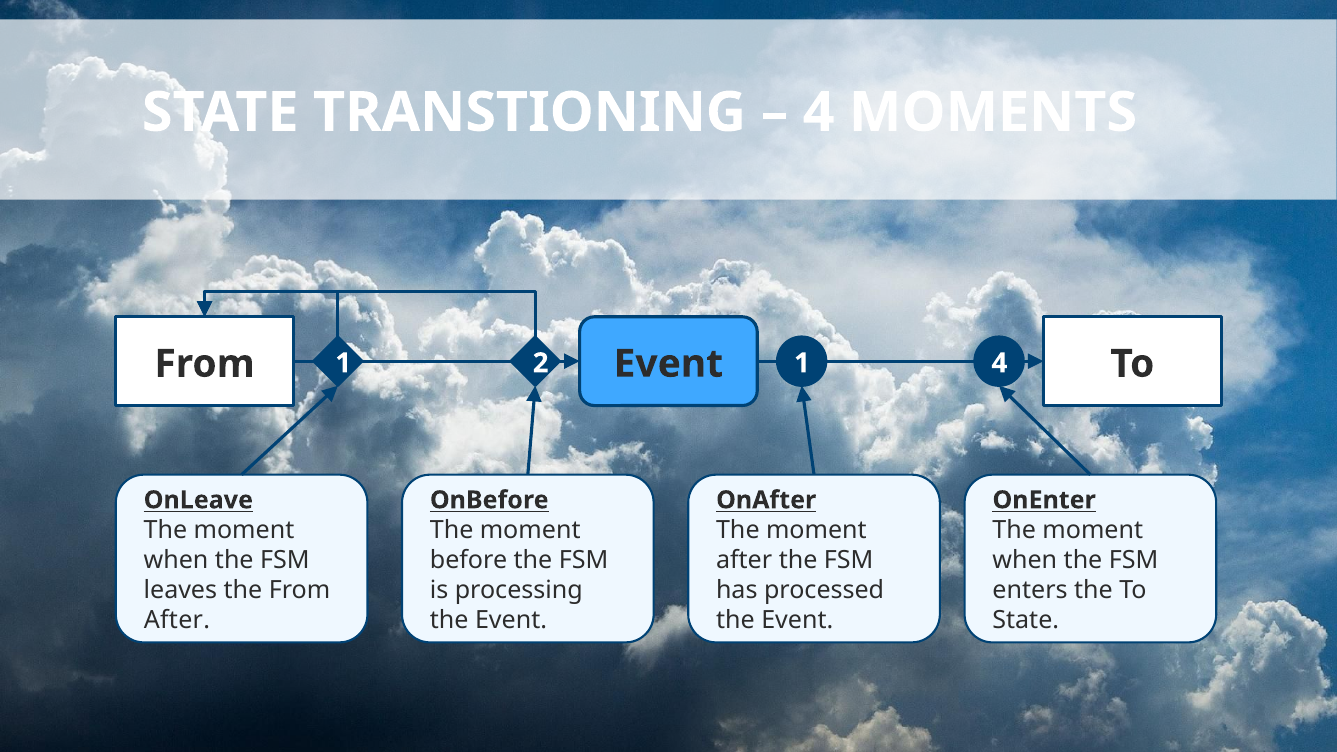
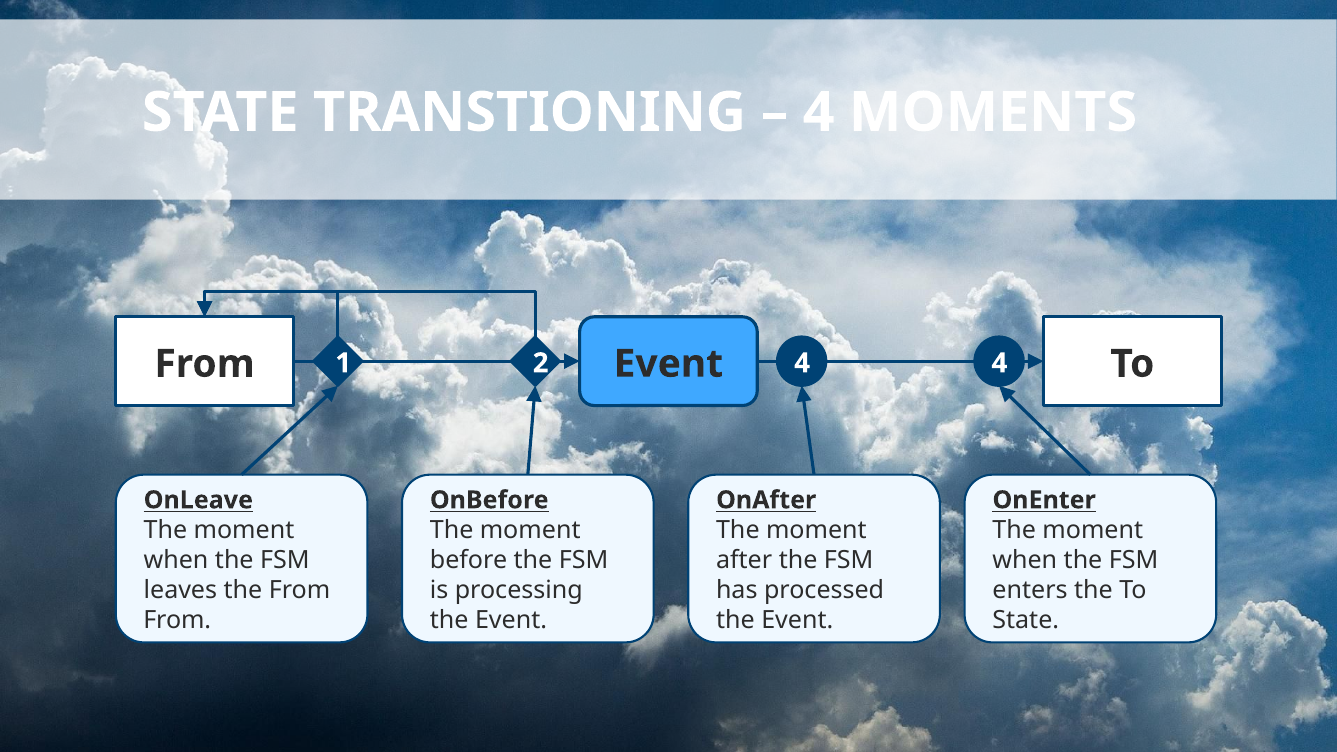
1 1: 1 -> 4 (802, 363)
After: After -> From (177, 620)
